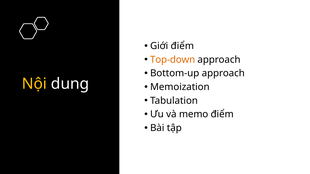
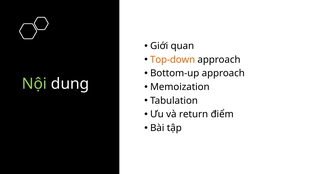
Giới điểm: điểm -> quan (182, 46)
Nội colour: yellow -> light green (34, 84)
memo: memo -> return (194, 115)
